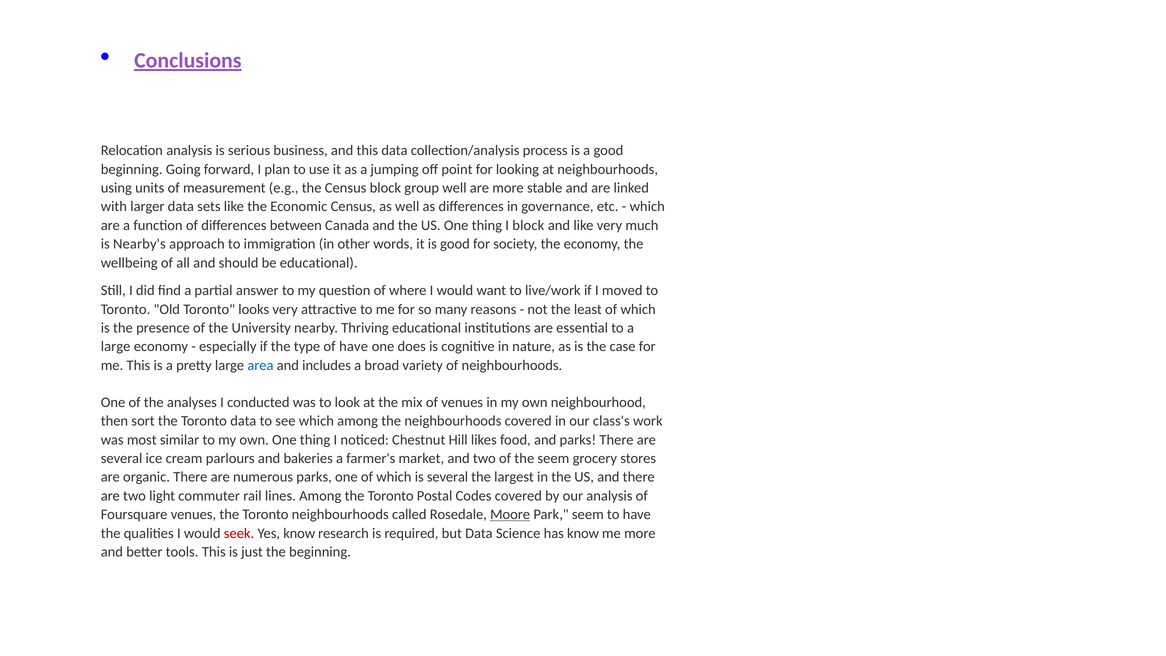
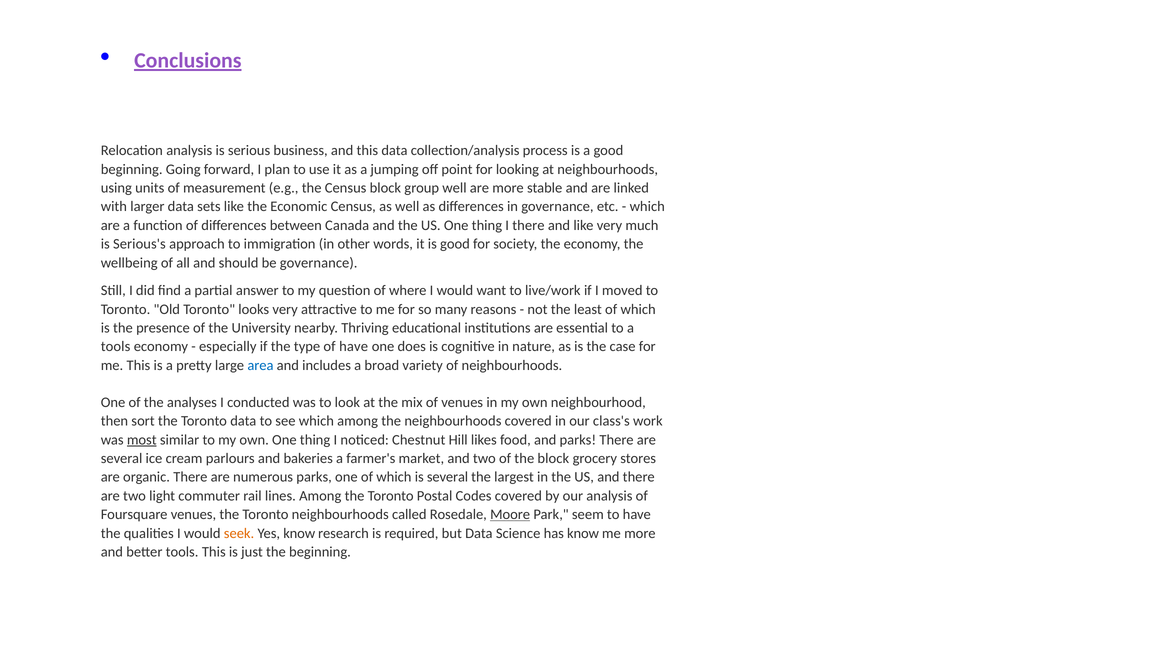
I block: block -> there (528, 225)
Nearby's: Nearby's -> Serious's (139, 244)
be educational: educational -> governance (319, 263)
large: large -> tools (116, 347)
most underline: none -> present (142, 440)
the seem: seem -> block (553, 458)
seek colour: red -> orange (239, 533)
